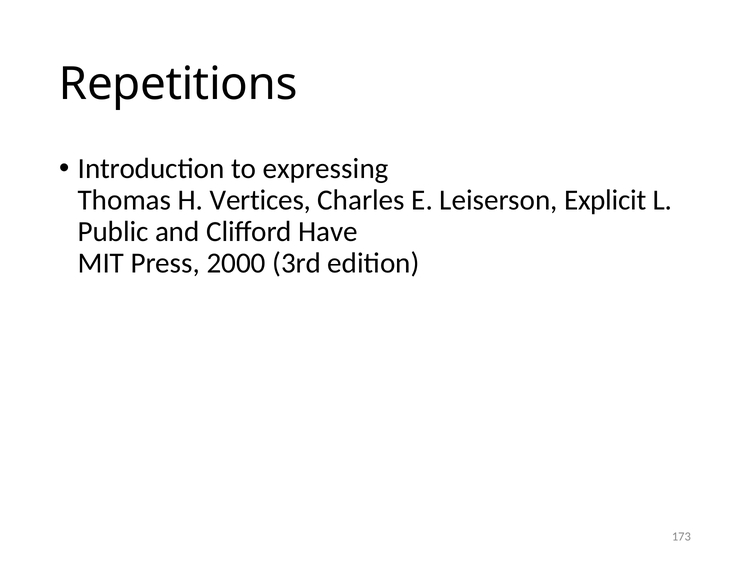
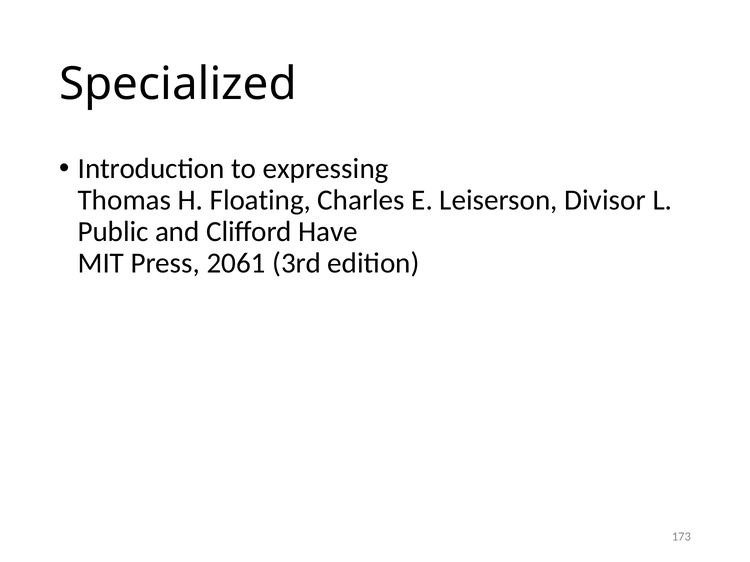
Repetitions: Repetitions -> Specialized (178, 84)
Vertices: Vertices -> Floating (260, 200)
Explicit: Explicit -> Divisor (605, 200)
2000: 2000 -> 2061 (236, 263)
